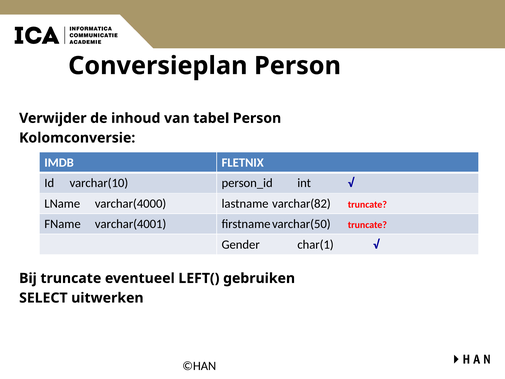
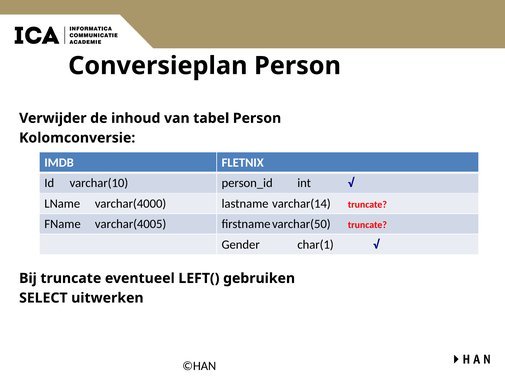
varchar(82: varchar(82 -> varchar(14 (301, 203)
varchar(4001: varchar(4001 -> varchar(4005 (131, 224)
